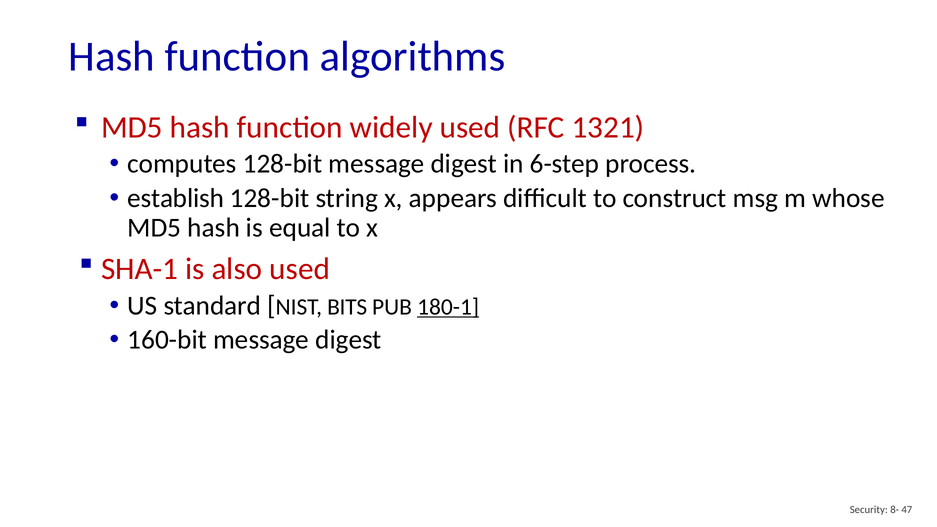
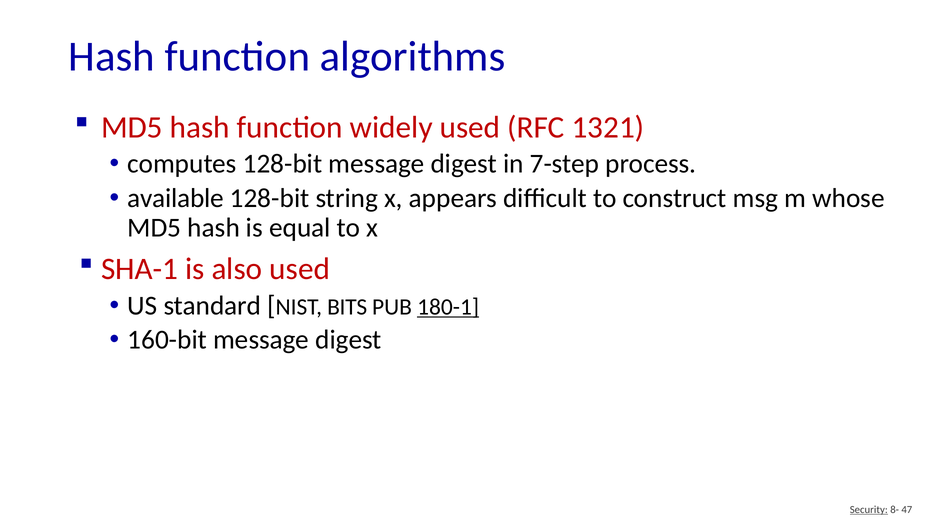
6-step: 6-step -> 7-step (565, 164)
establish: establish -> available (176, 198)
Security underline: none -> present (869, 510)
